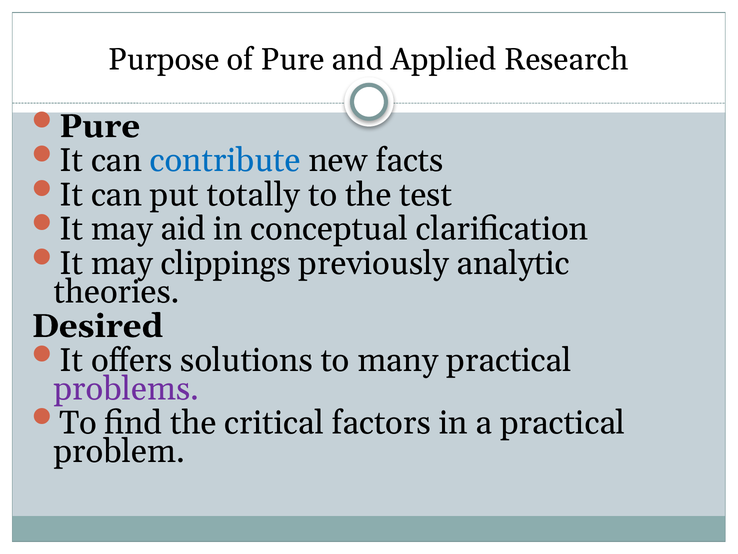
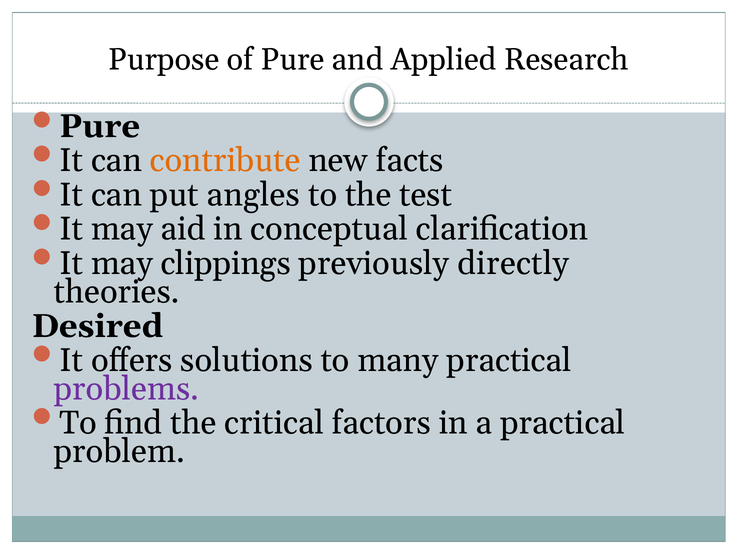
contribute colour: blue -> orange (225, 160)
totally: totally -> angles (253, 195)
analytic: analytic -> directly (513, 263)
